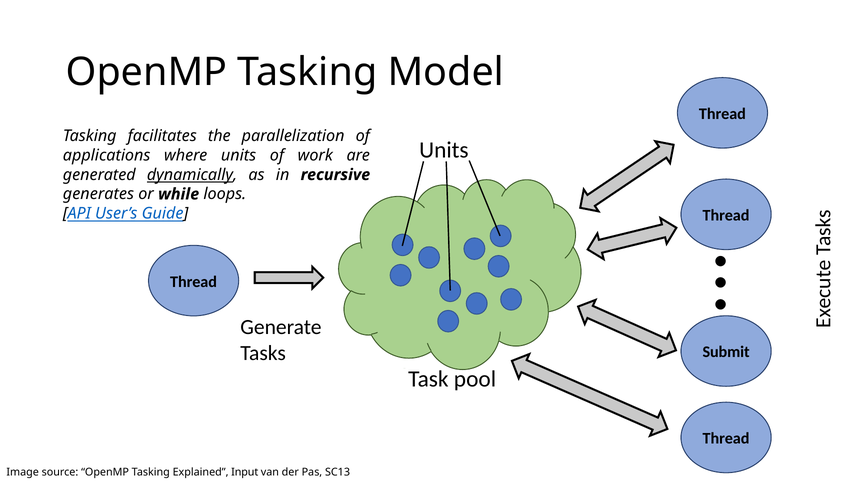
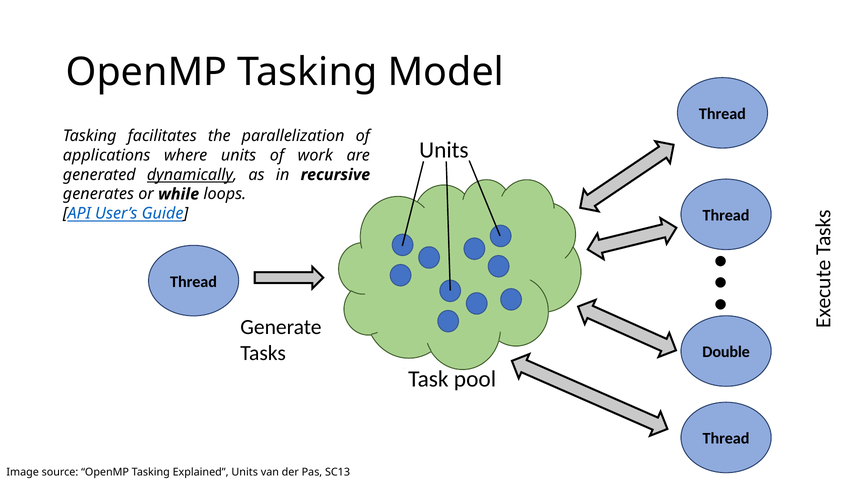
Submit: Submit -> Double (726, 352)
Explained Input: Input -> Units (245, 472)
